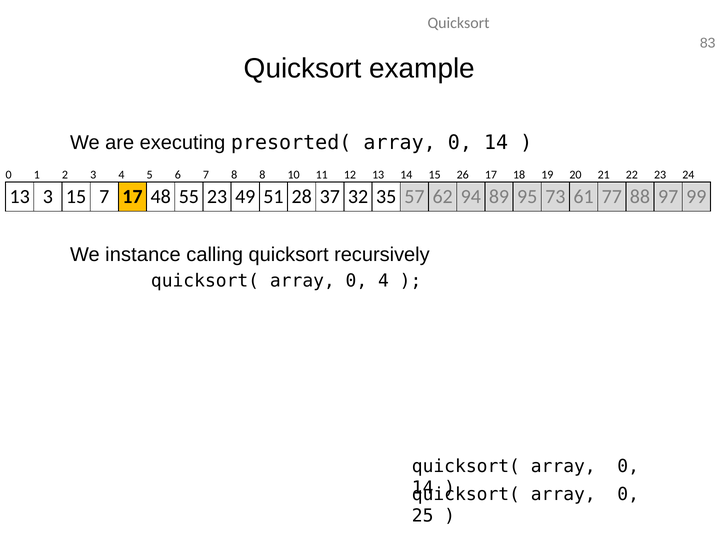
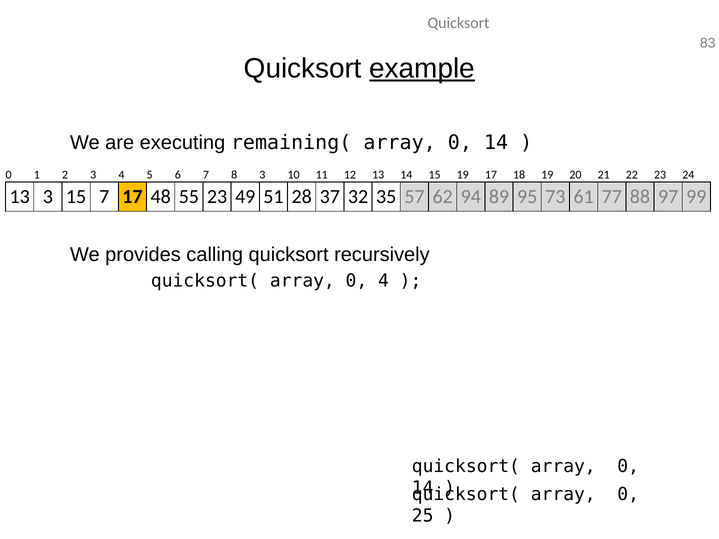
example underline: none -> present (422, 68)
presorted(: presorted( -> remaining( (291, 143)
8 8: 8 -> 3 (262, 175)
15 26: 26 -> 19 (463, 175)
instance: instance -> provides (143, 255)
